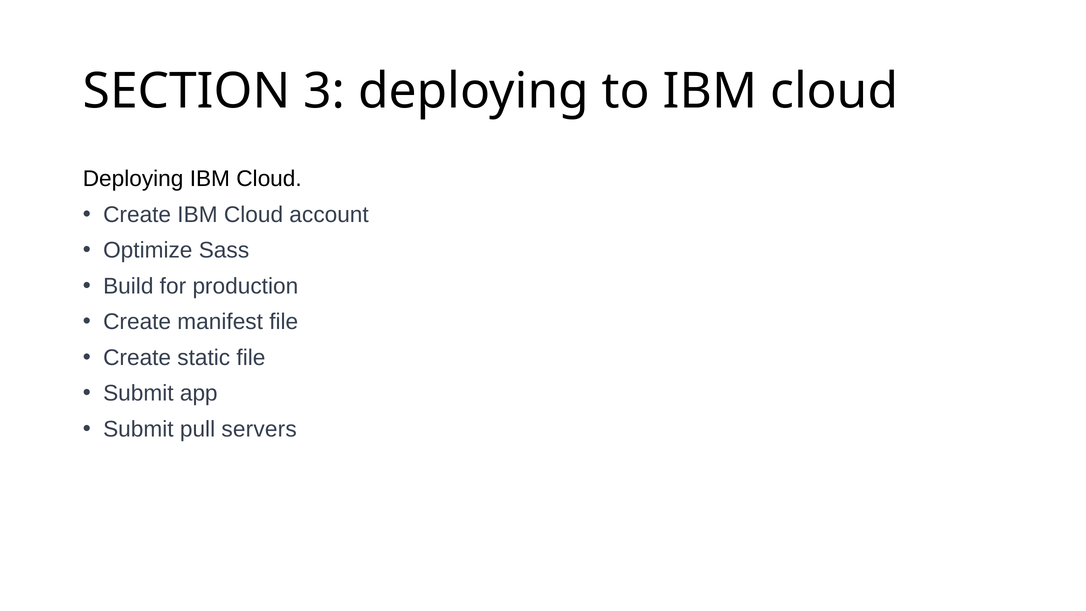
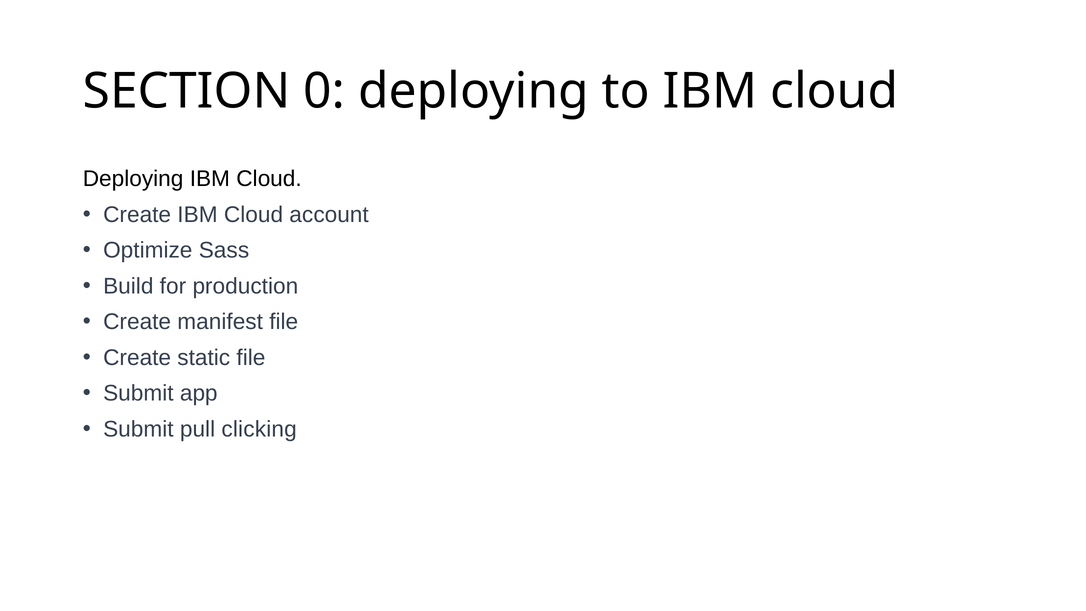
3: 3 -> 0 (324, 91)
servers: servers -> clicking (259, 429)
